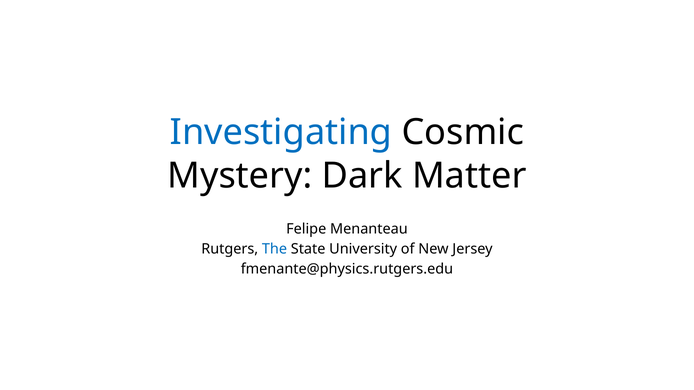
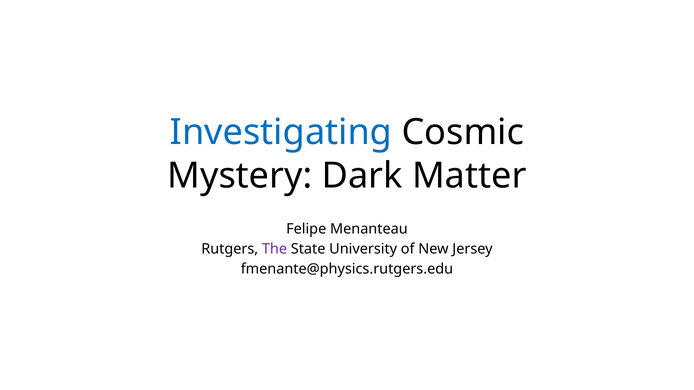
The colour: blue -> purple (275, 249)
